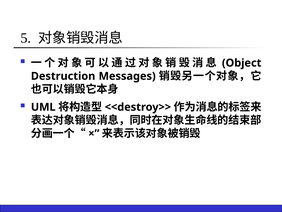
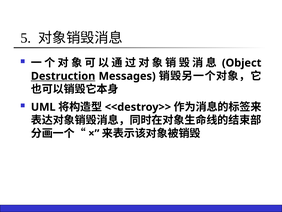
Destruction underline: none -> present (63, 76)
